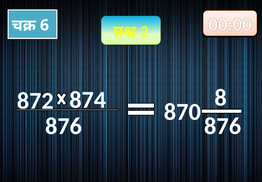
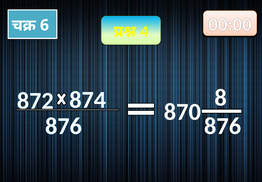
2: 2 -> 4 (144, 31)
